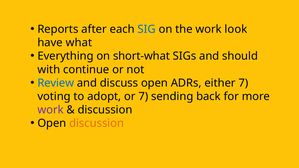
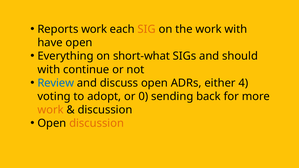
Reports after: after -> work (94, 29)
SIG colour: blue -> orange (147, 29)
work look: look -> with (236, 29)
have what: what -> open (79, 43)
either 7: 7 -> 4 (243, 83)
or 7: 7 -> 0 (143, 96)
work colour: purple -> orange (51, 110)
